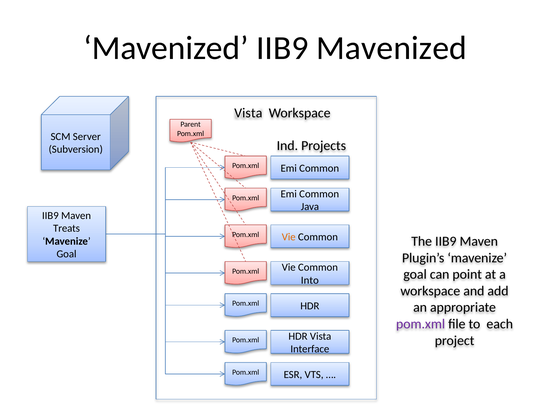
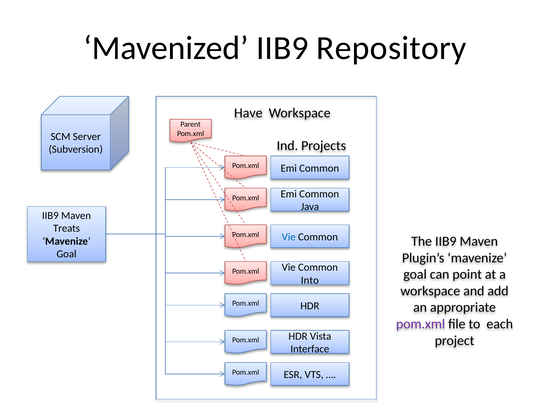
IIB9 Mavenized: Mavenized -> Repository (391, 48)
Vista: Vista -> Have (248, 113)
Vie colour: orange -> blue (289, 237)
